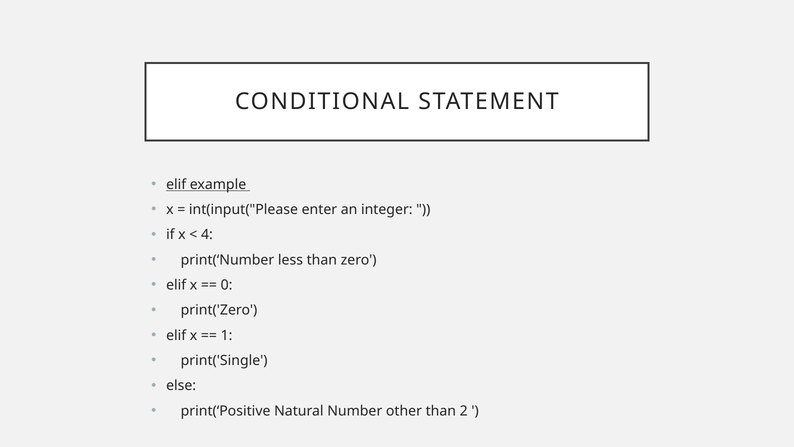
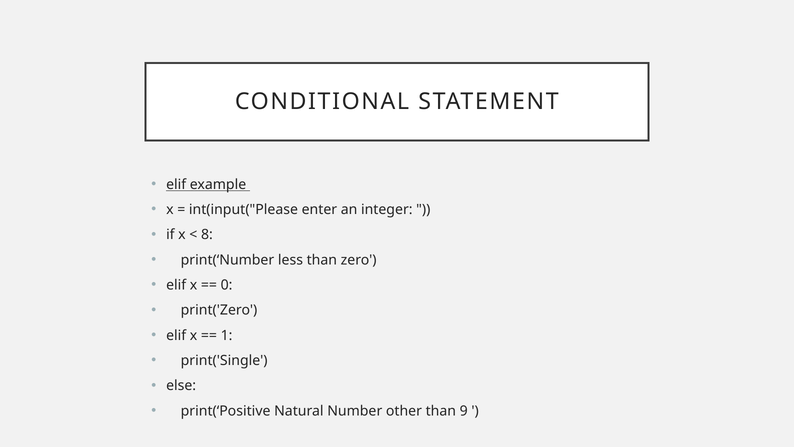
4: 4 -> 8 (207, 235)
2: 2 -> 9 (464, 411)
